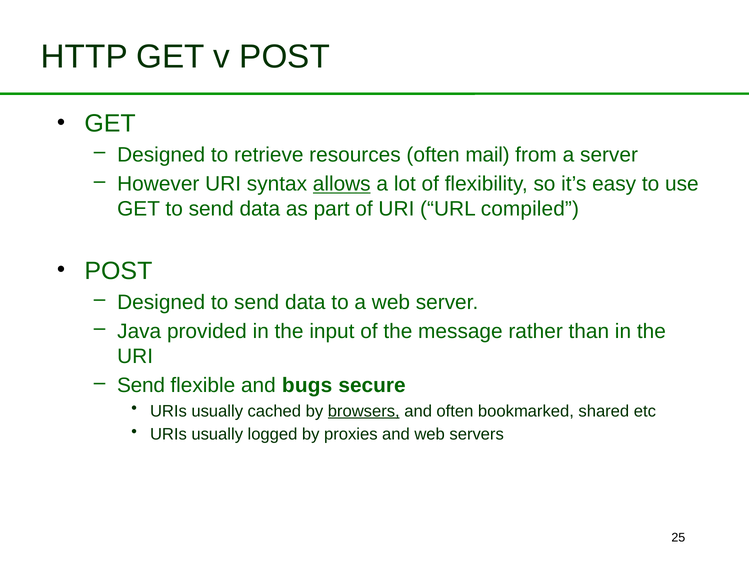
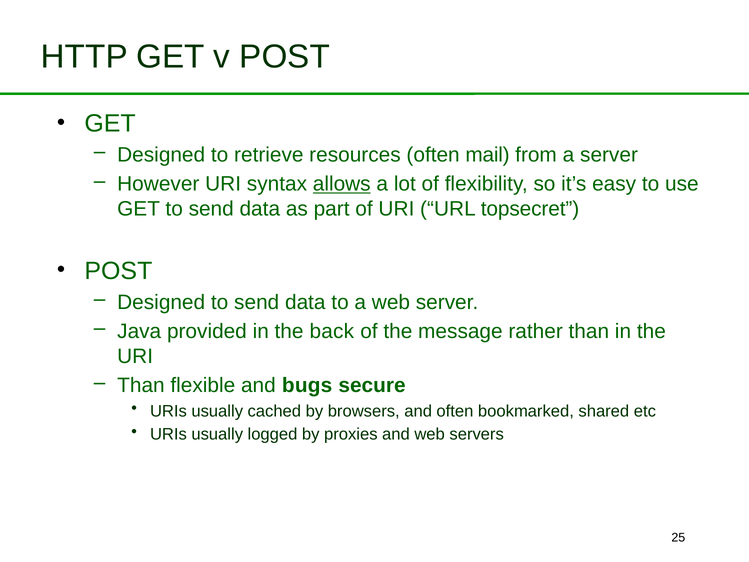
compiled: compiled -> topsecret (530, 209)
input: input -> back (332, 331)
Send: Send -> Than (141, 385)
browsers underline: present -> none (364, 411)
